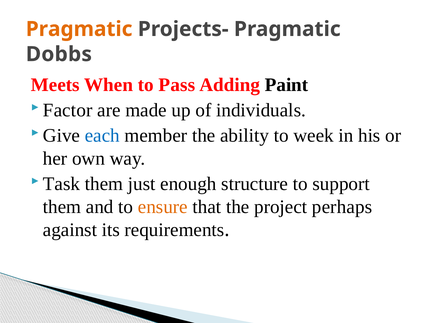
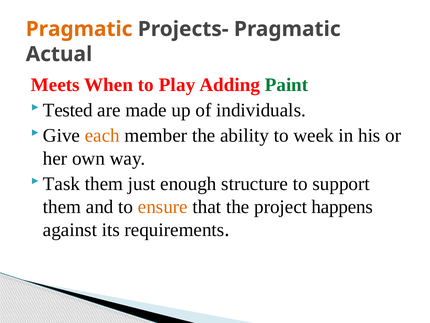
Dobbs: Dobbs -> Actual (59, 54)
Pass: Pass -> Play (177, 85)
Paint colour: black -> green (287, 85)
Factor: Factor -> Tested (68, 110)
each colour: blue -> orange (102, 135)
perhaps: perhaps -> happens (342, 207)
